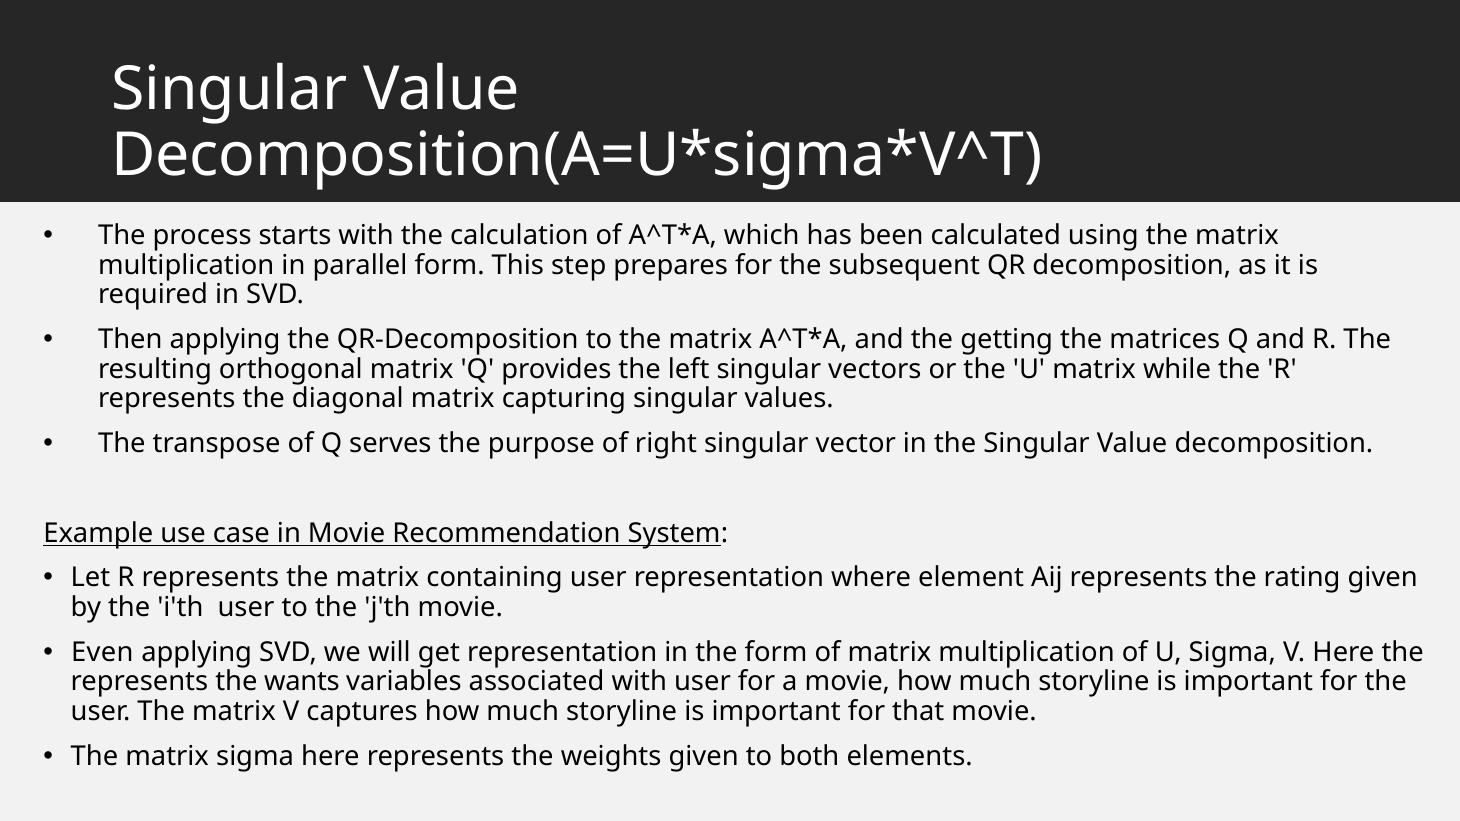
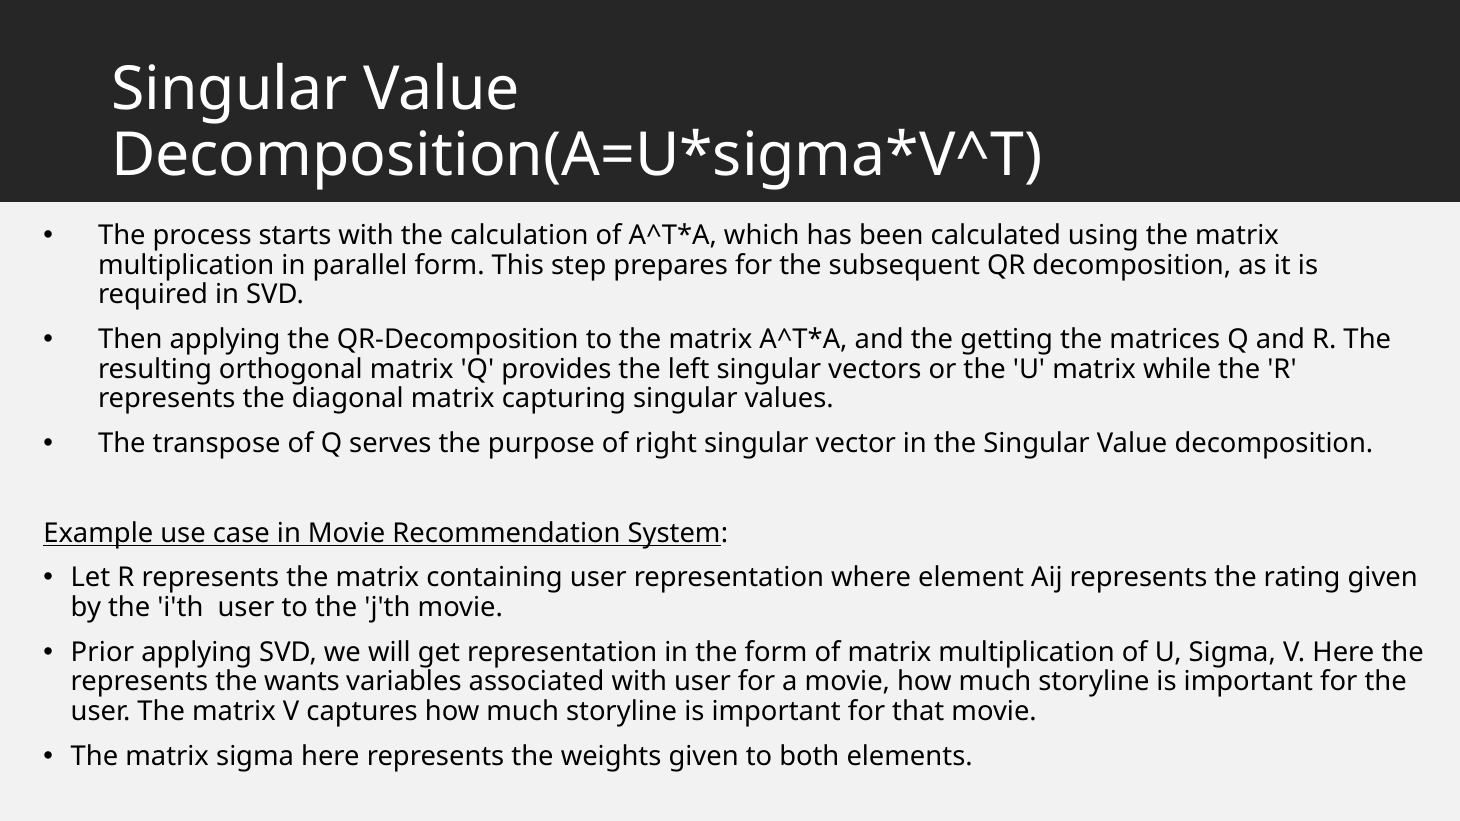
Even: Even -> Prior (102, 652)
